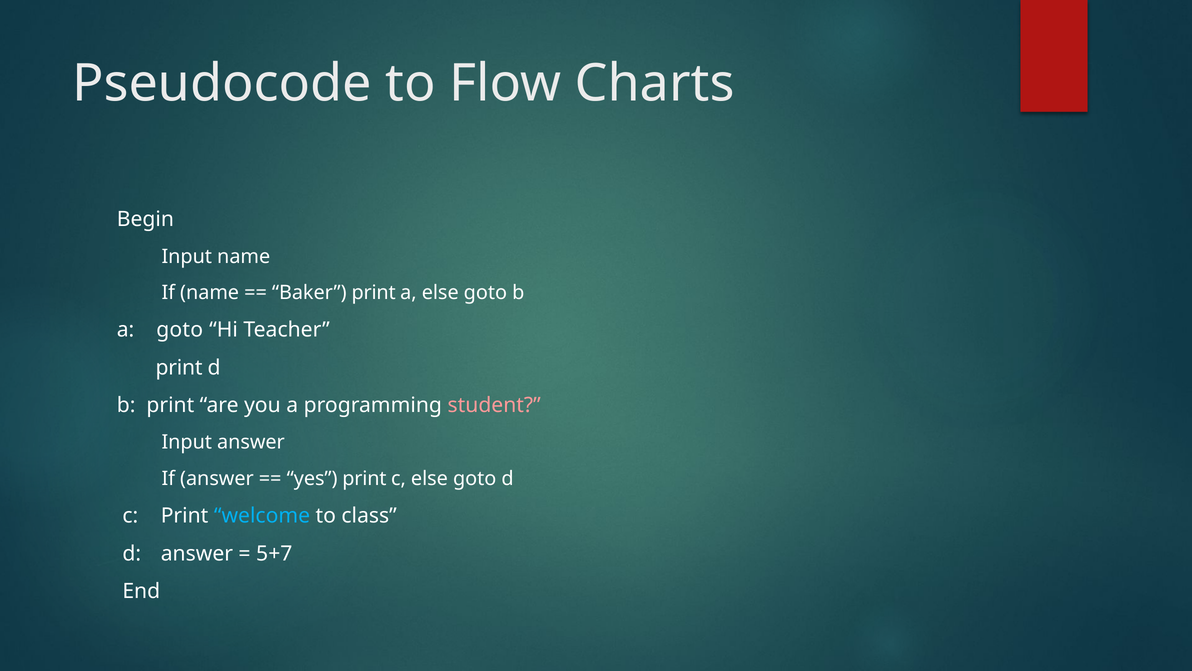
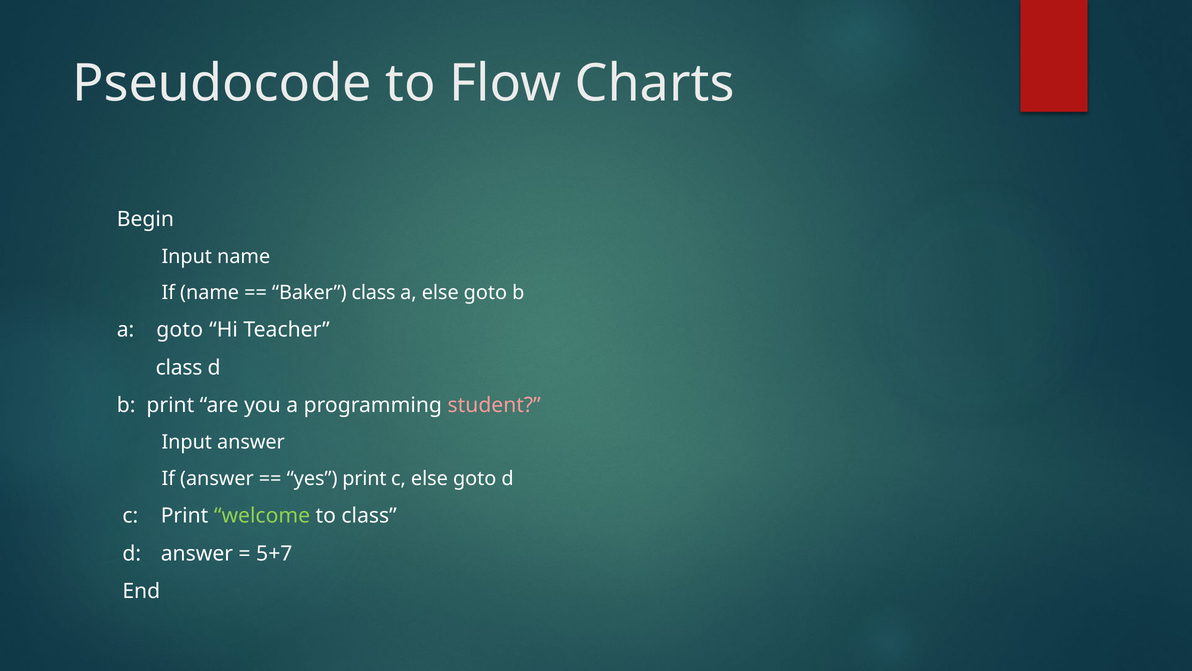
Baker print: print -> class (374, 293)
print: print -> class (179, 367)
welcome colour: light blue -> light green (262, 515)
